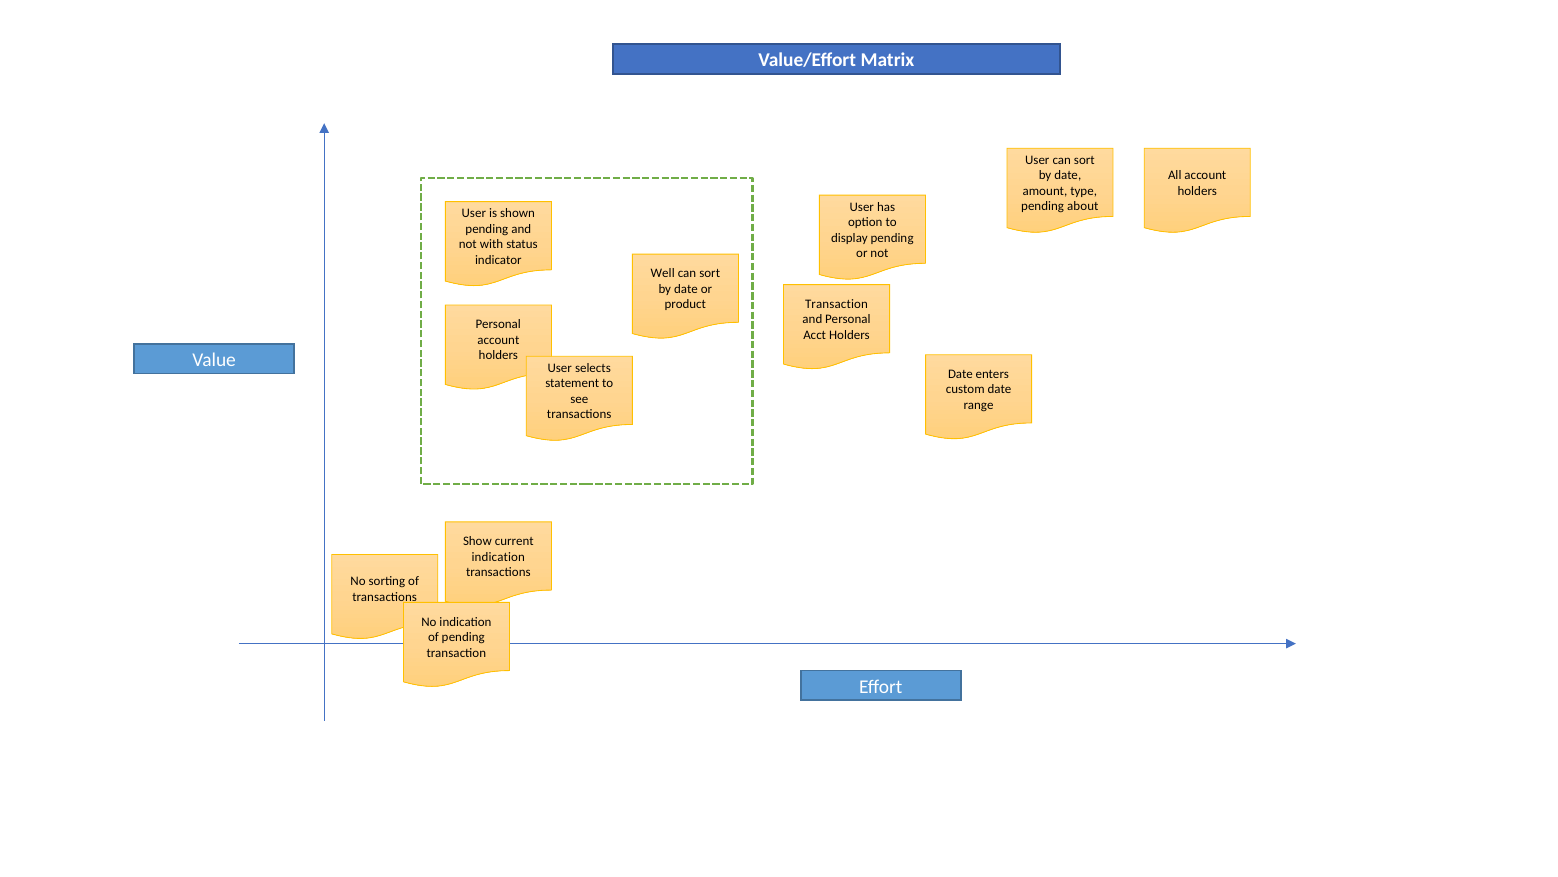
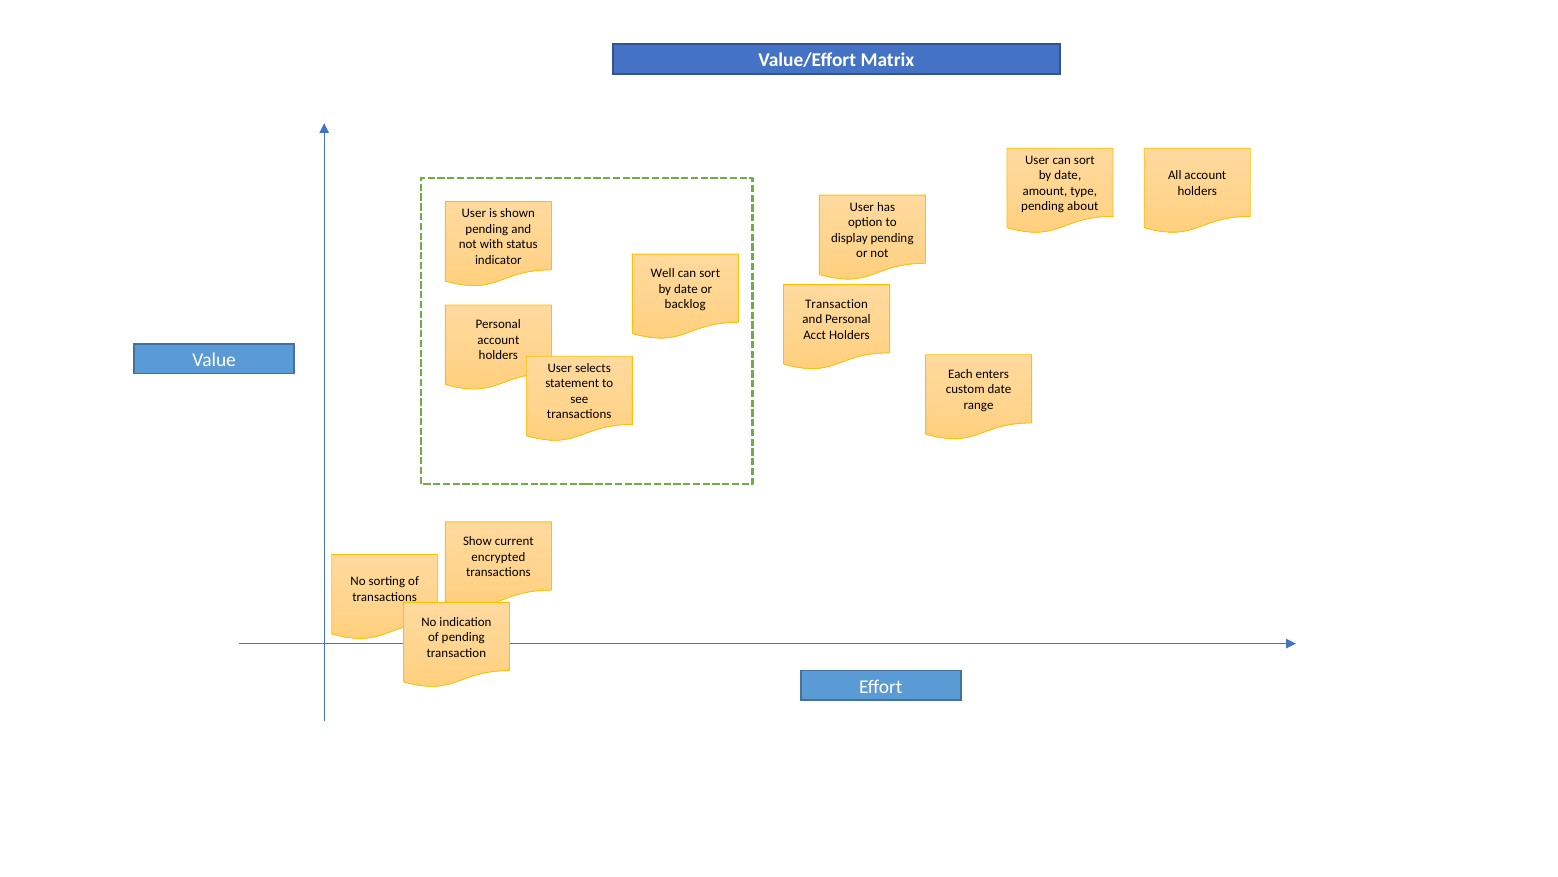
product: product -> backlog (685, 304)
Date: Date -> Each (960, 374)
indication: indication -> encrypted (498, 556)
